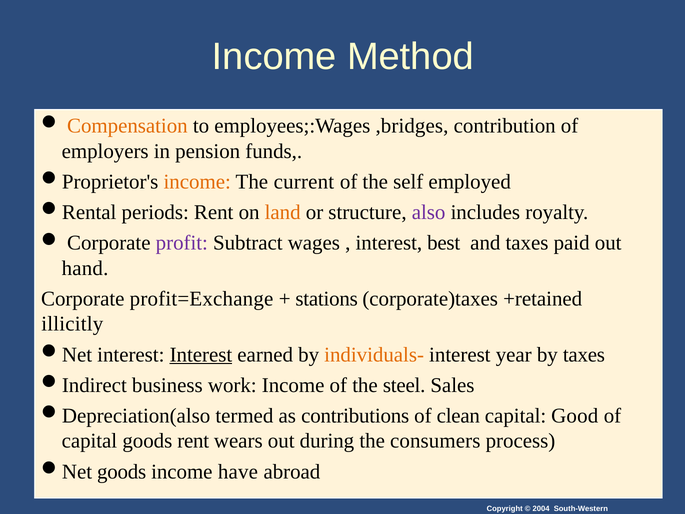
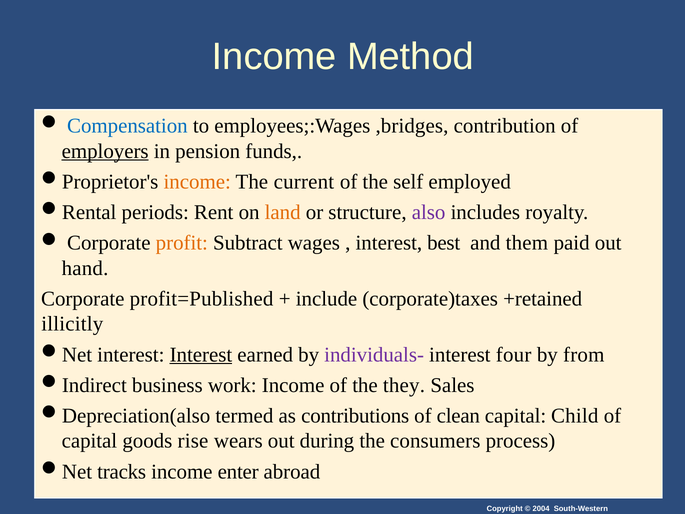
Compensation colour: orange -> blue (127, 126)
employers underline: none -> present (105, 151)
profit colour: purple -> orange (182, 243)
and taxes: taxes -> them (527, 243)
profit=Exchange: profit=Exchange -> profit=Published (202, 299)
stations: stations -> include (327, 299)
individuals- colour: orange -> purple (374, 354)
year: year -> four (514, 354)
by taxes: taxes -> from (584, 354)
steel: steel -> they (404, 385)
Good: Good -> Child (575, 416)
goods rent: rent -> rise (193, 441)
goods: goods -> tracks (122, 471)
have: have -> enter (238, 471)
